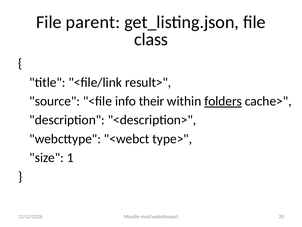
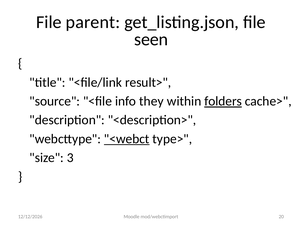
class: class -> seen (151, 39)
their: their -> they (151, 101)
<webct underline: none -> present (127, 139)
1: 1 -> 3 (70, 157)
